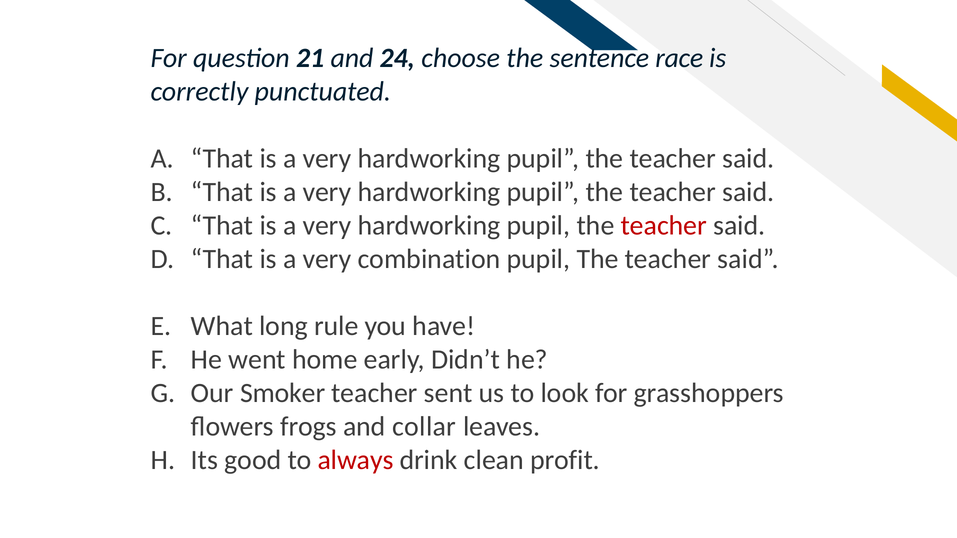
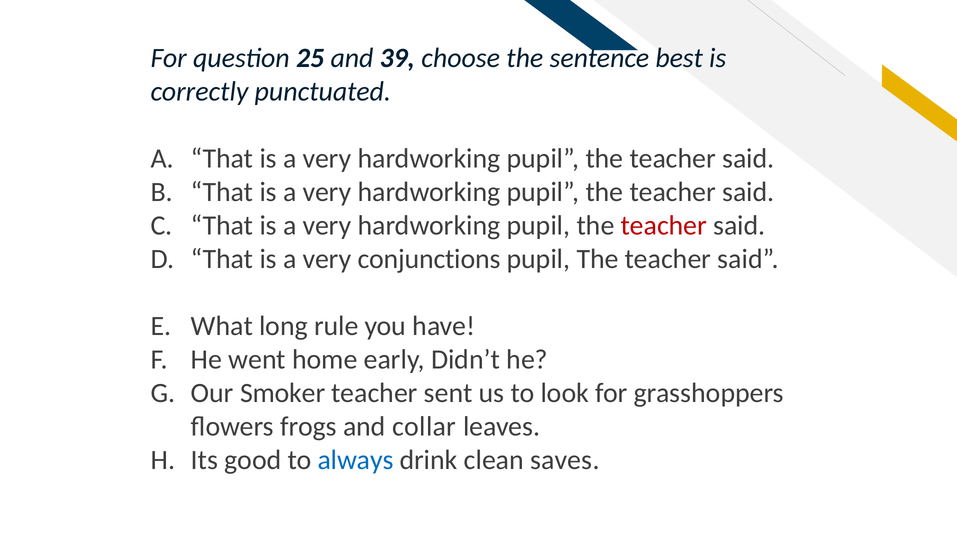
21: 21 -> 25 (310, 58)
24: 24 -> 39 (397, 58)
race: race -> best (679, 58)
combination: combination -> conjunctions (429, 259)
always colour: red -> blue (356, 460)
profit: profit -> saves (565, 460)
